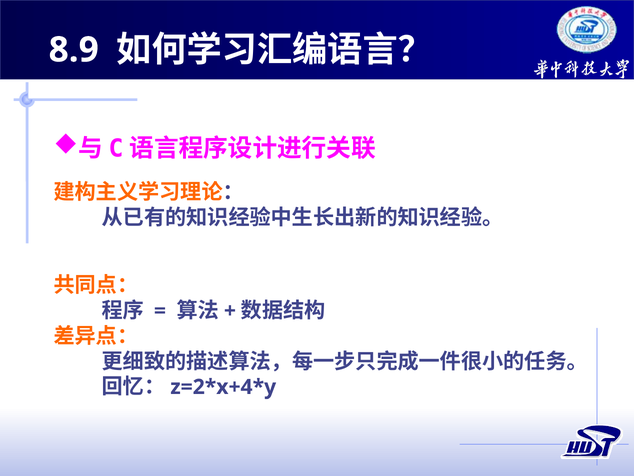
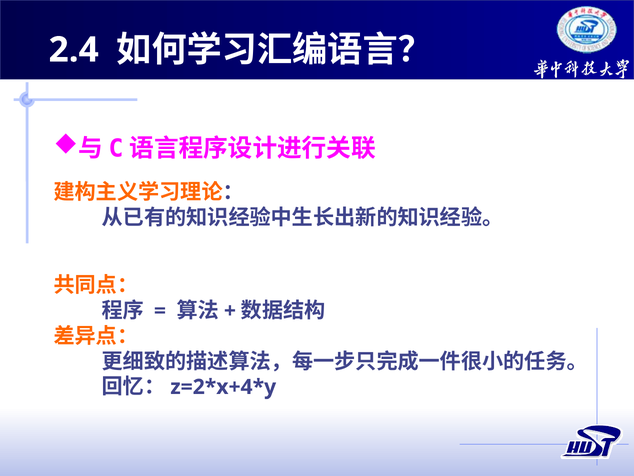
8.9: 8.9 -> 2.4 (74, 50)
